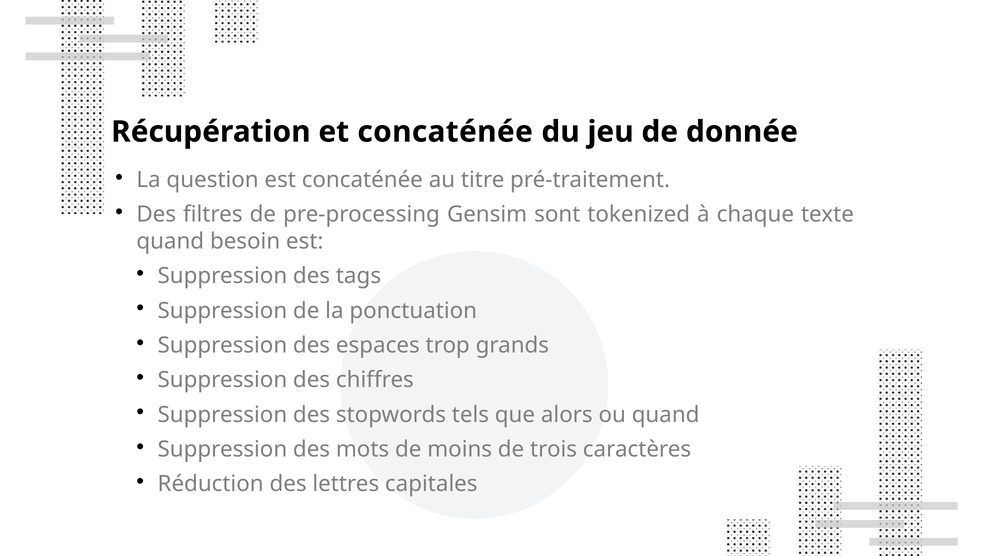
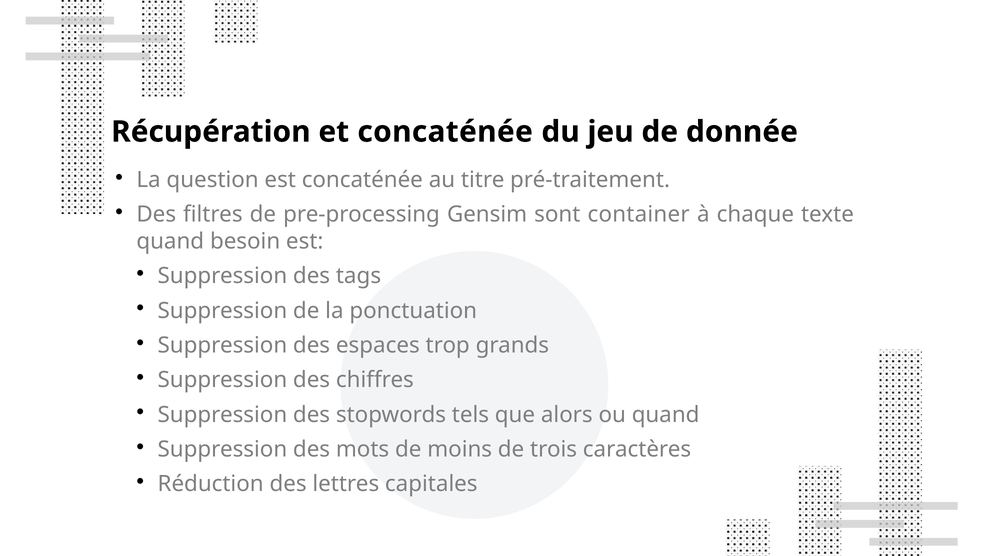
tokenized: tokenized -> container (639, 214)
